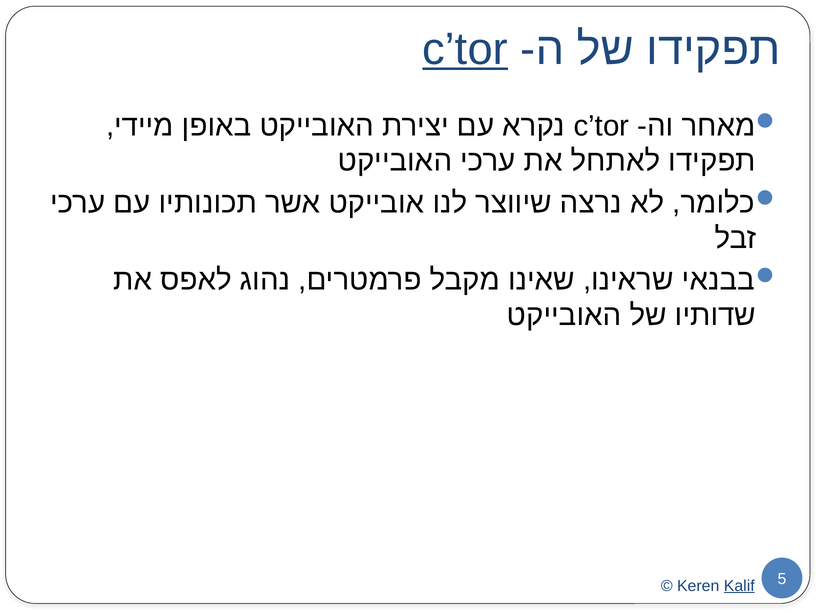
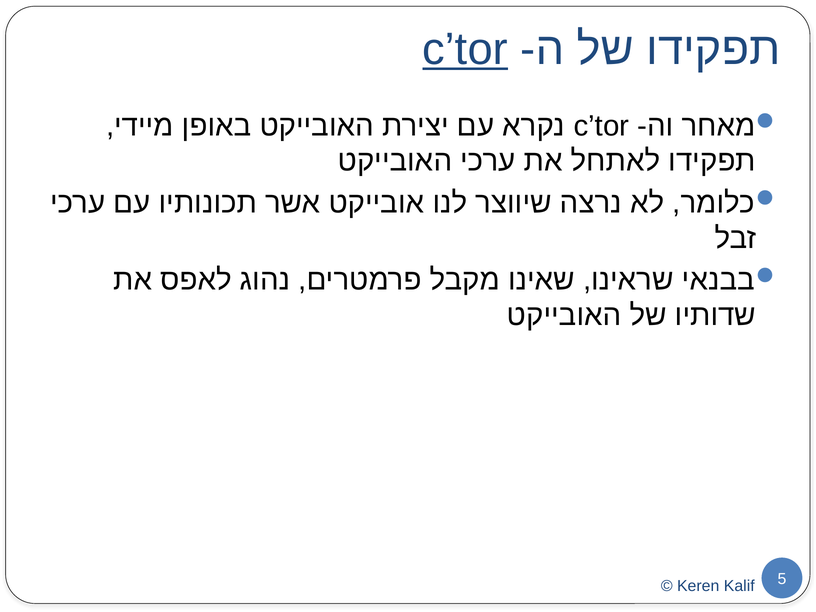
Kalif underline: present -> none (739, 586)
